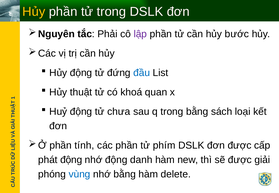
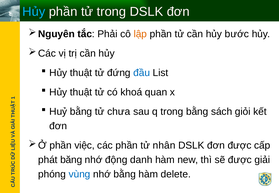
Hủy colour: yellow -> light blue (34, 12)
lập colour: purple -> orange (140, 34)
động: động -> thuật (81, 73)
Huỷ động: động -> bằng (81, 112)
loại: loại -> giỏi (243, 112)
tính: tính -> việc (84, 146)
phím: phím -> nhân (164, 146)
phát động: động -> băng (71, 160)
